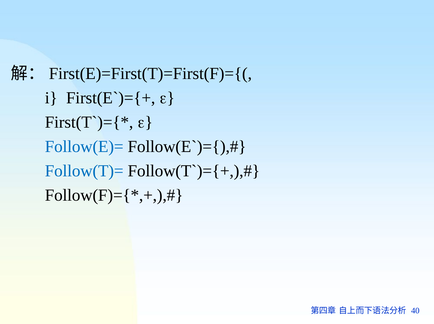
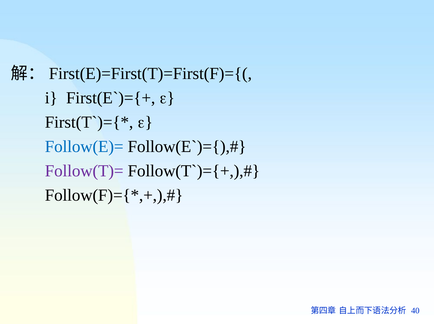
Follow(T)= colour: blue -> purple (84, 171)
